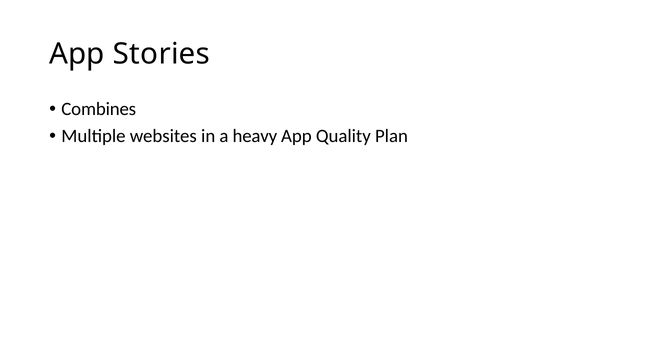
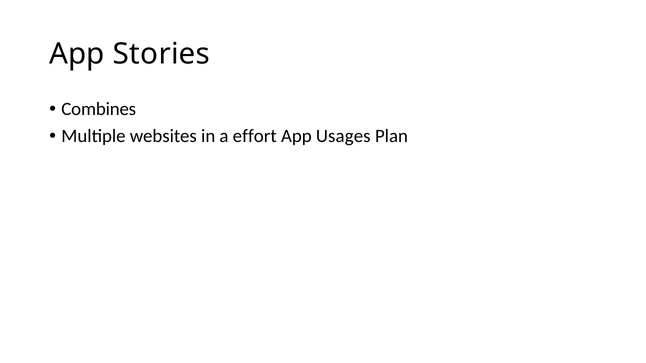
heavy: heavy -> effort (255, 136)
Quality: Quality -> Usages (343, 136)
